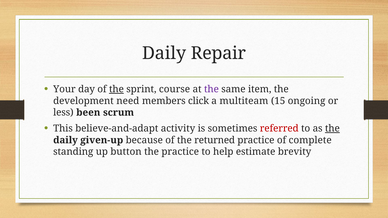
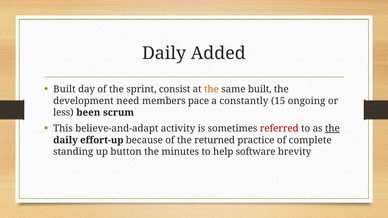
Repair: Repair -> Added (218, 53)
Your: Your -> Built (64, 89)
the underline: present -> none (116, 89)
course: course -> consist (175, 89)
the colour: purple -> orange (211, 89)
same item: item -> built (260, 89)
click: click -> pace (199, 101)
multiteam: multiteam -> constantly (244, 101)
given-up: given-up -> effort-up (102, 140)
the practice: practice -> minutes (180, 152)
estimate: estimate -> software (256, 152)
